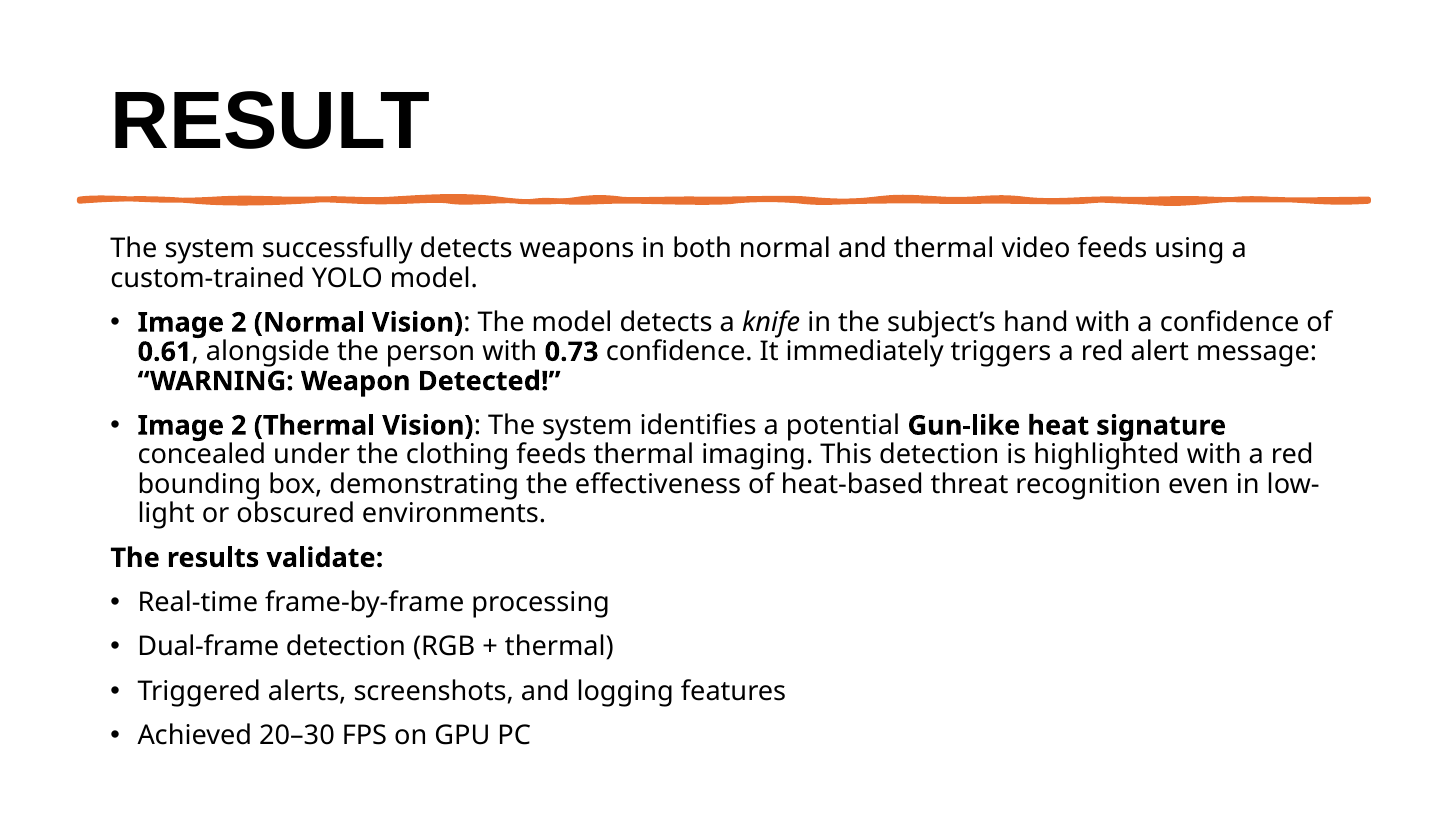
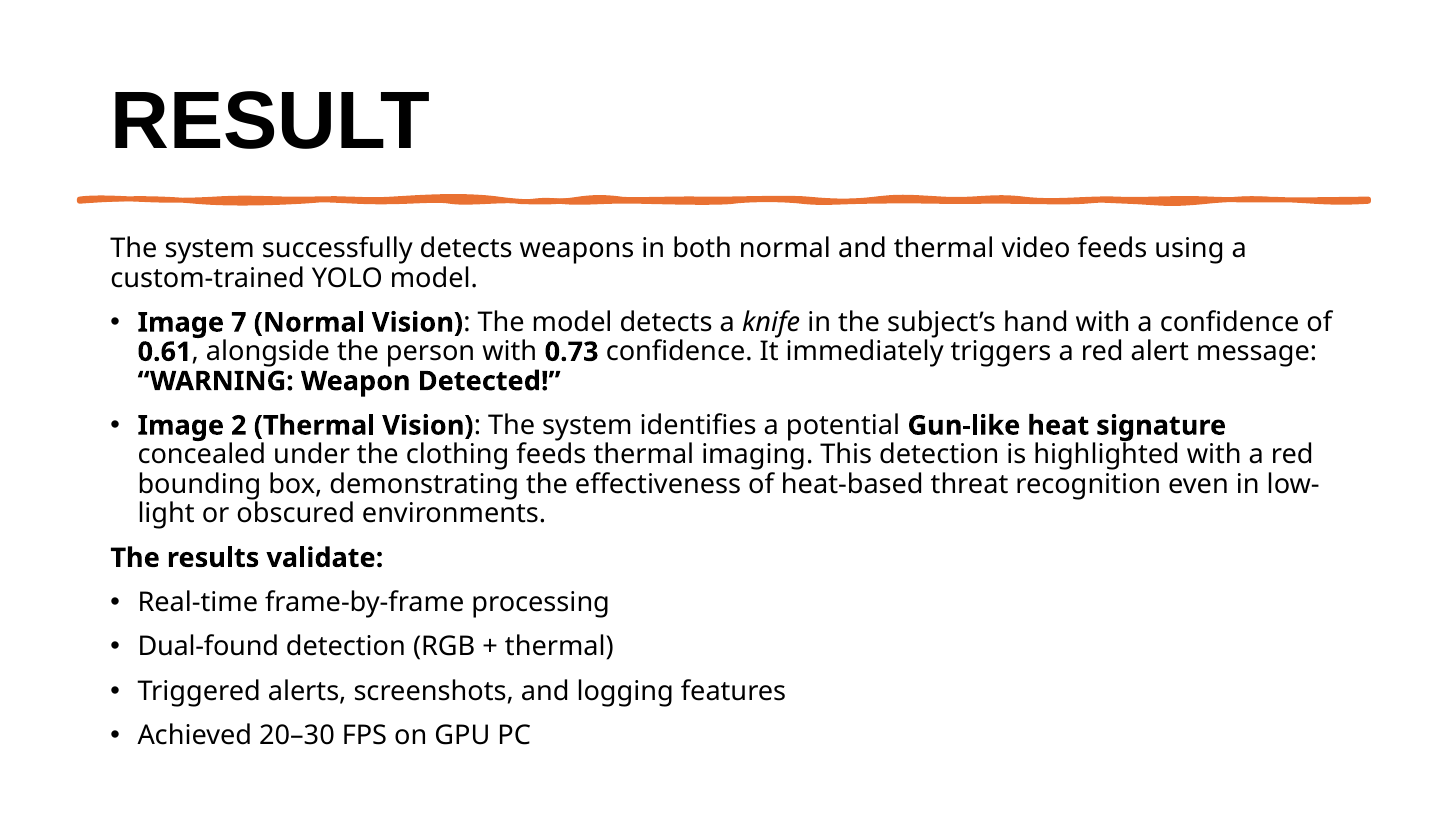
2: 2 -> 7 (239, 323)
Dual-frame: Dual-frame -> Dual-found (208, 647)
